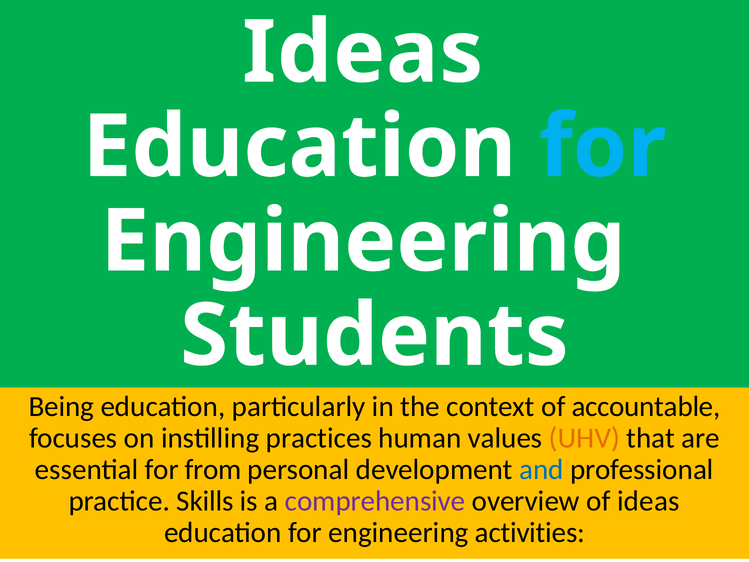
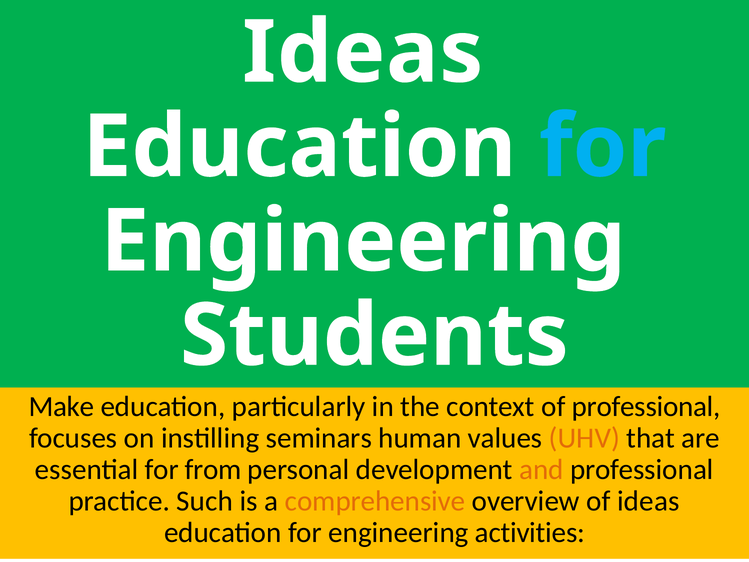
Being: Being -> Make (61, 407)
accountable: accountable -> professional (646, 407)
practices: practices -> seminars (319, 438)
and colour: blue -> orange (541, 469)
Skills: Skills -> Such (205, 501)
comprehensive colour: purple -> orange (375, 501)
